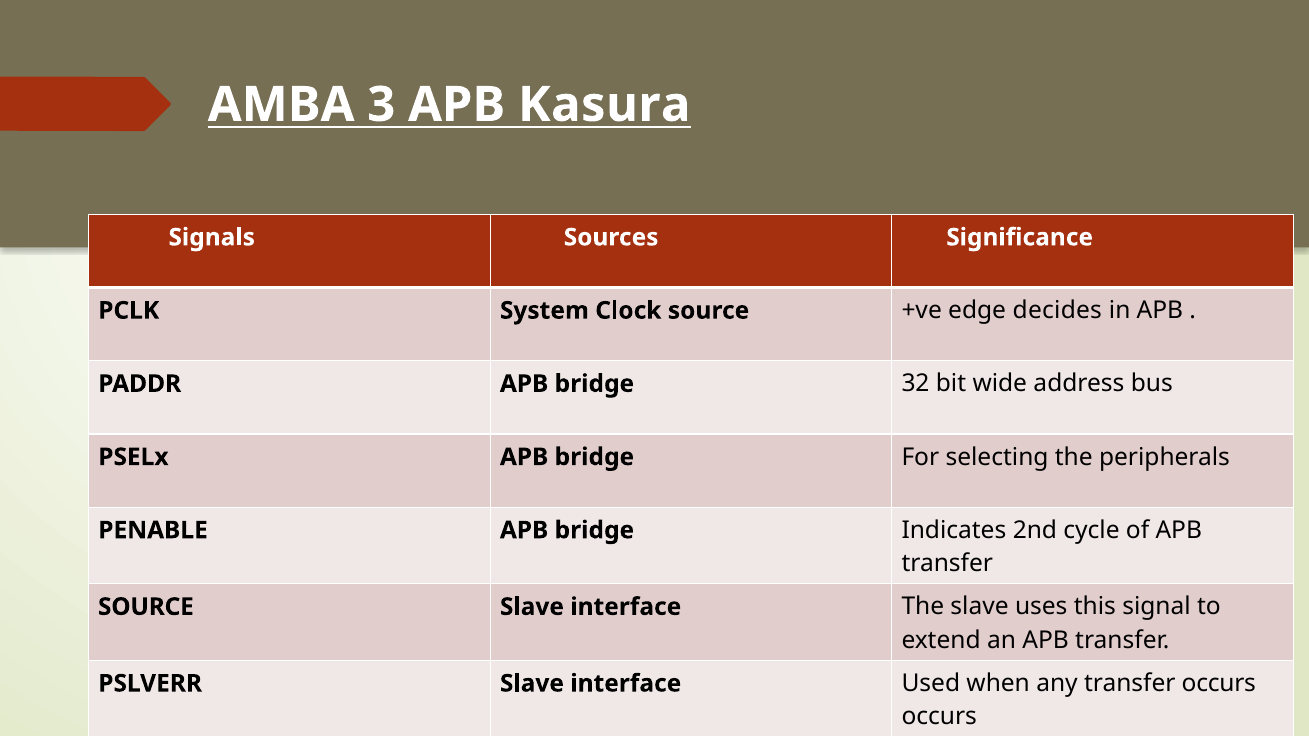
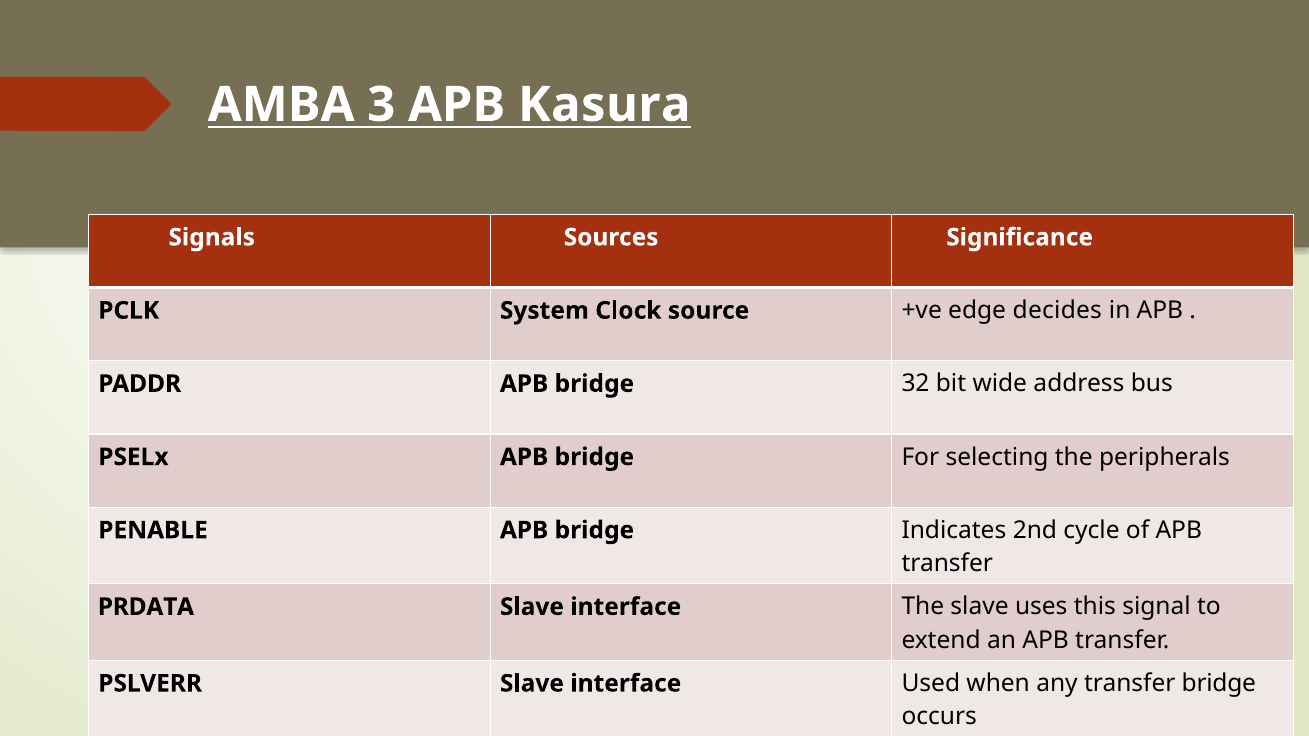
SOURCE: SOURCE -> PRDATA (146, 607)
transfer occurs: occurs -> bridge (1219, 684)
